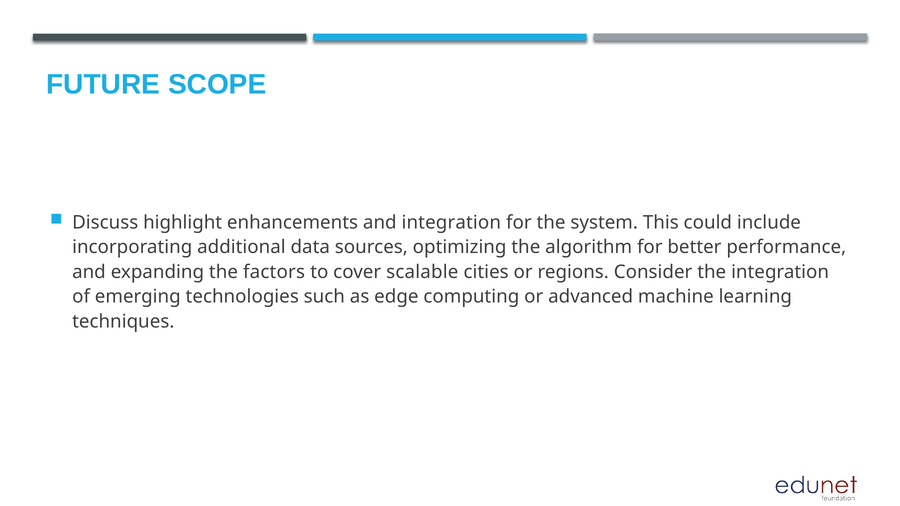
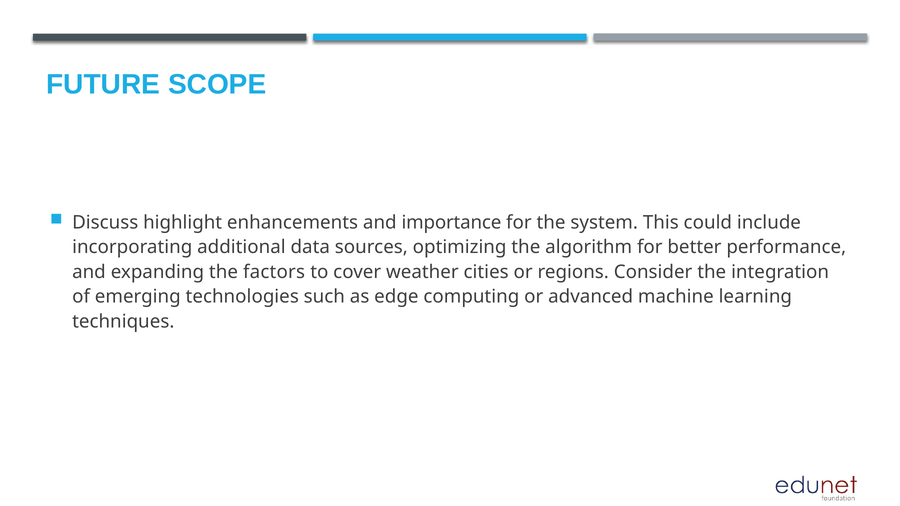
and integration: integration -> importance (451, 223)
scalable: scalable -> weather (422, 272)
